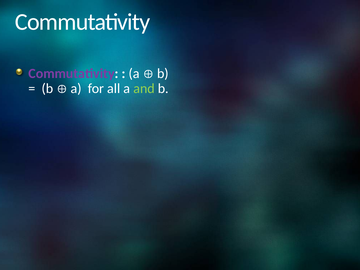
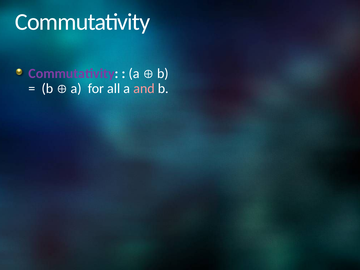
and colour: light green -> pink (144, 89)
